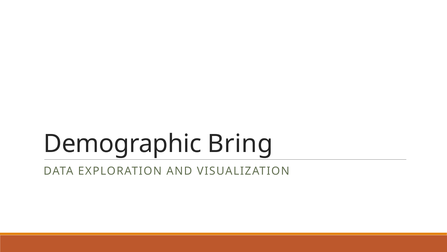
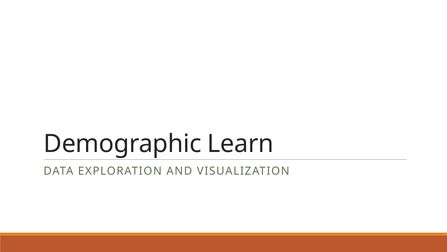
Bring: Bring -> Learn (241, 143)
